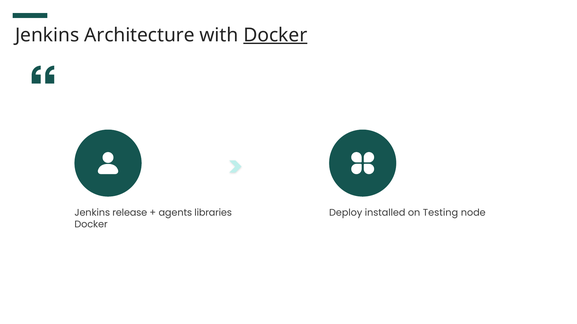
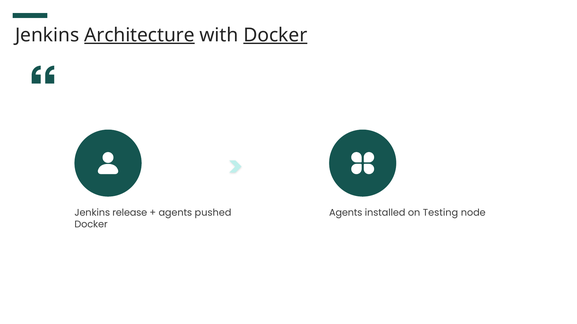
Architecture underline: none -> present (139, 35)
libraries: libraries -> pushed (213, 213)
Deploy: Deploy -> Agents (346, 213)
